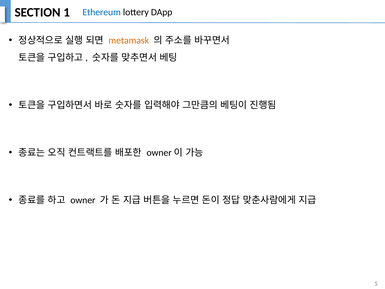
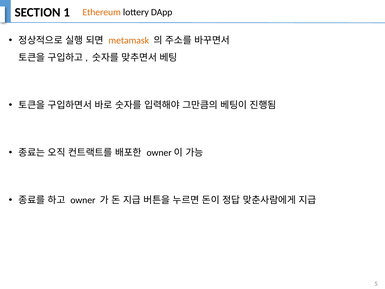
Ethereum colour: blue -> orange (102, 12)
